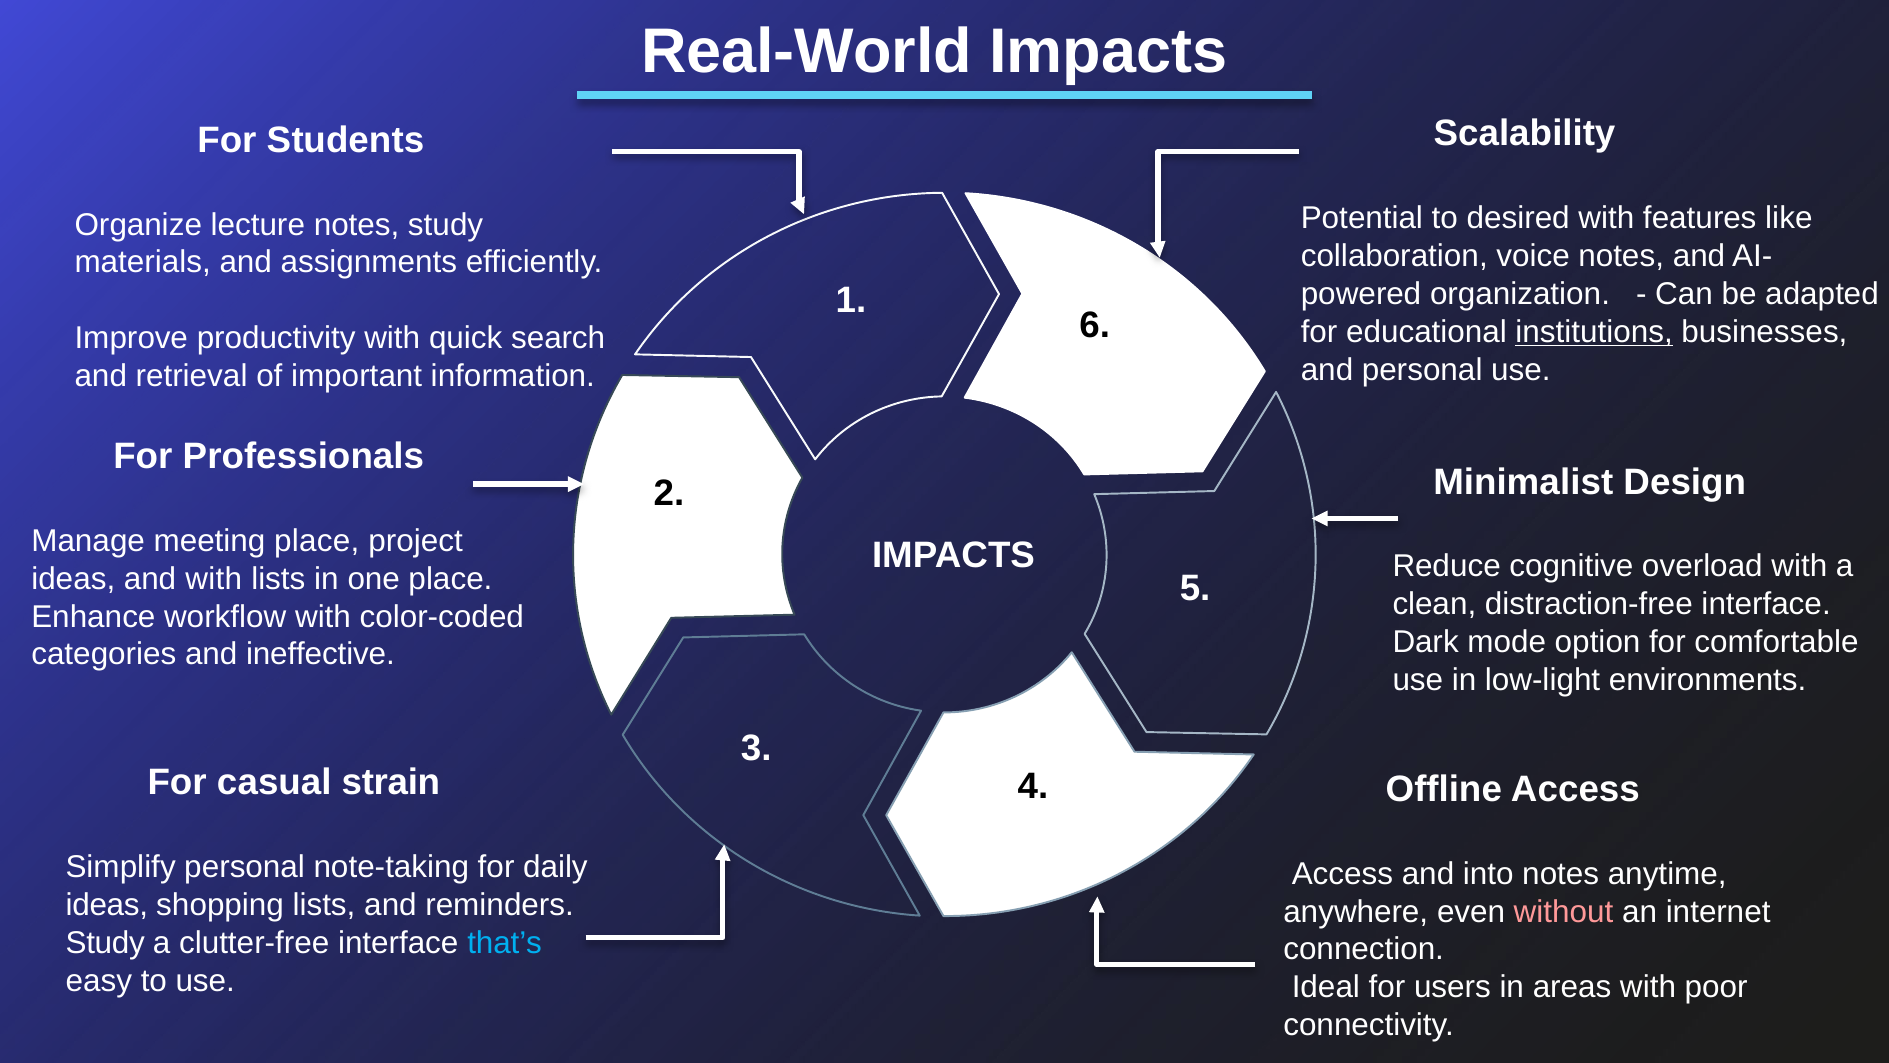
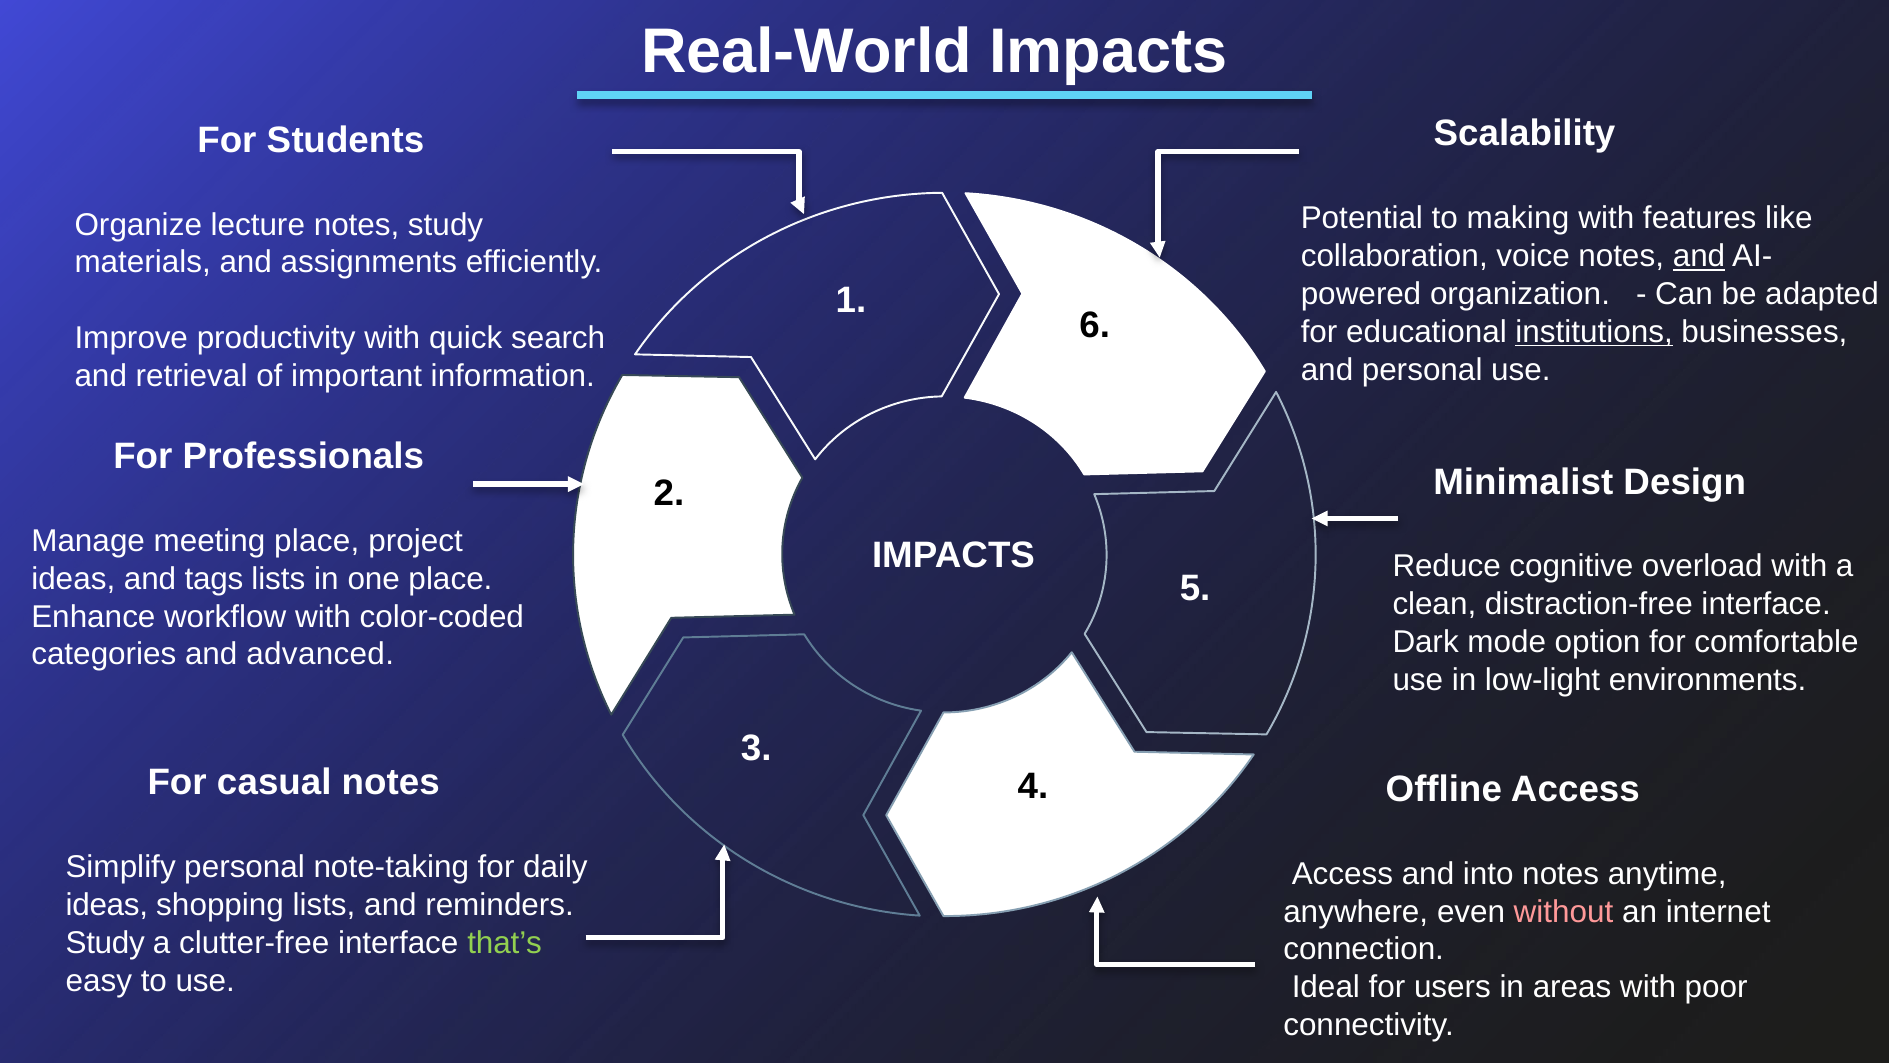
desired: desired -> making (1518, 218)
and underline: none -> present (1699, 256)
and with: with -> tags (214, 579)
ineffective: ineffective -> advanced (320, 654)
casual strain: strain -> notes (391, 782)
that’s colour: light blue -> light green (505, 943)
